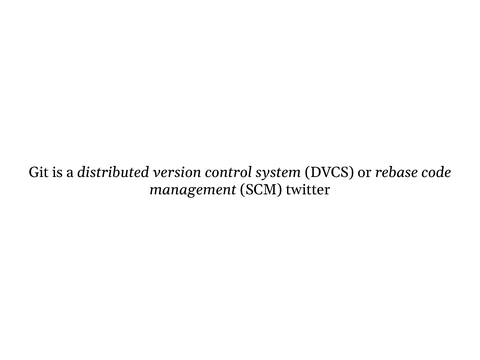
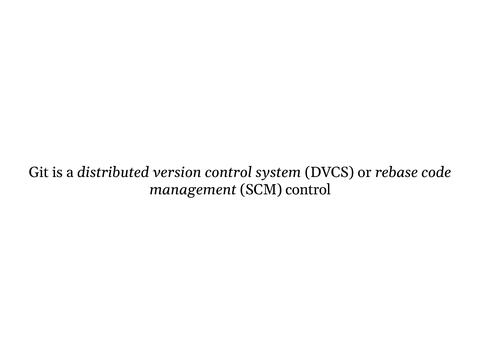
SCM twitter: twitter -> control (308, 190)
